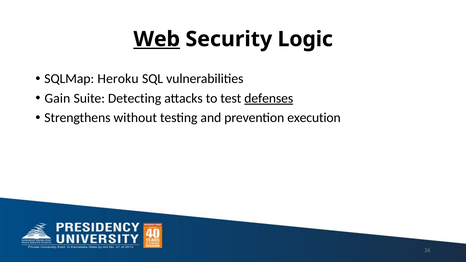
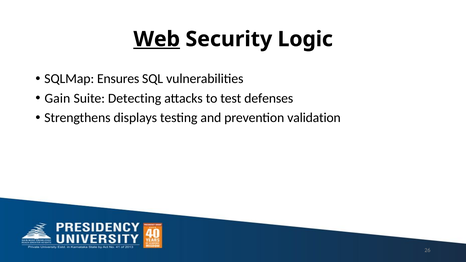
Heroku: Heroku -> Ensures (118, 79)
defenses underline: present -> none (269, 98)
without: without -> displays (135, 118)
execution: execution -> validation (314, 118)
